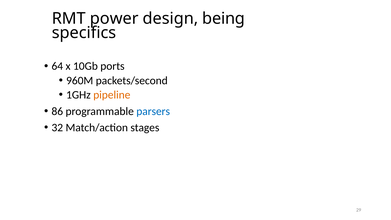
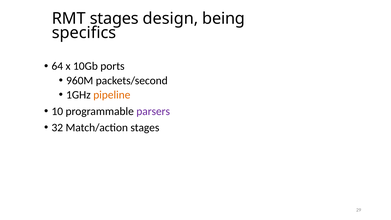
RMT power: power -> stages (114, 19)
86: 86 -> 10 (57, 111)
parsers colour: blue -> purple (153, 111)
